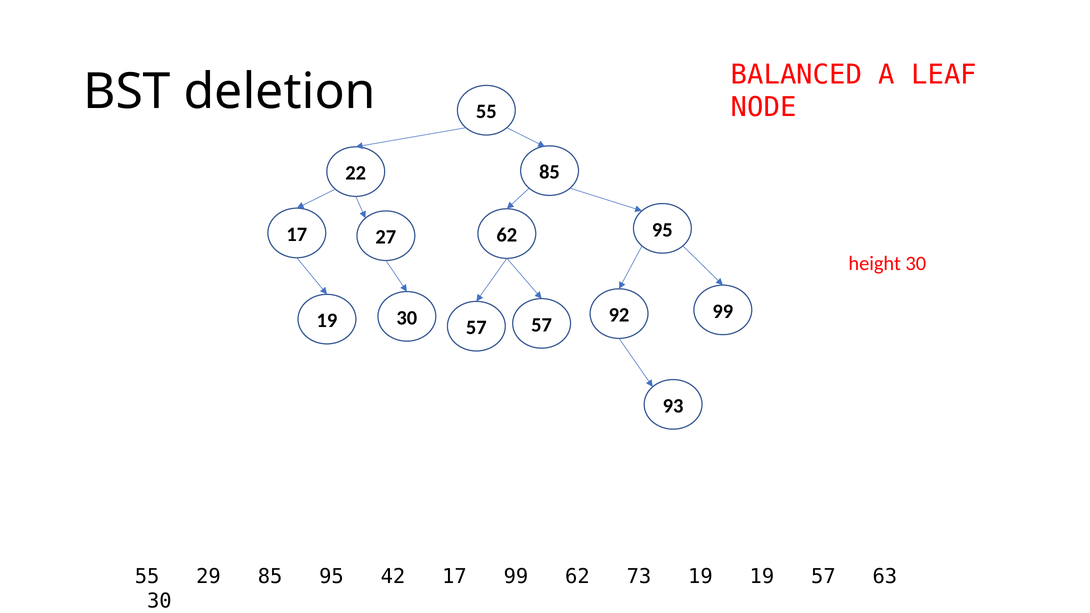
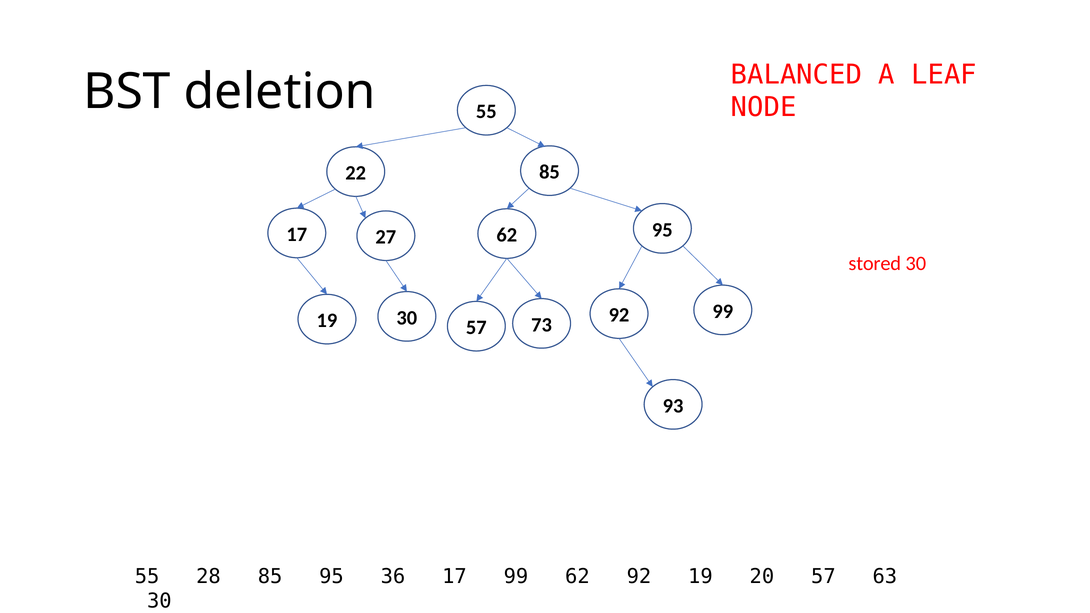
height: height -> stored (875, 264)
57 57: 57 -> 73 (542, 325)
29: 29 -> 28 (208, 577)
42: 42 -> 36 (393, 577)
62 73: 73 -> 92 (639, 577)
19 19: 19 -> 20 (762, 577)
